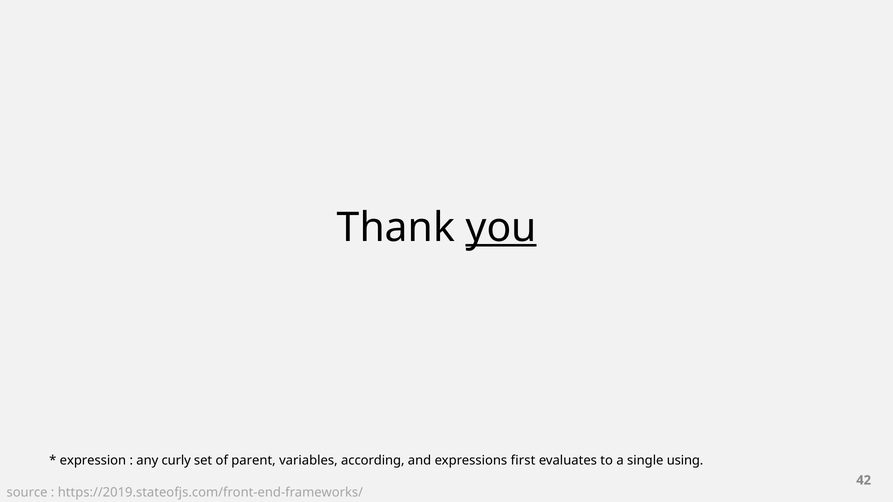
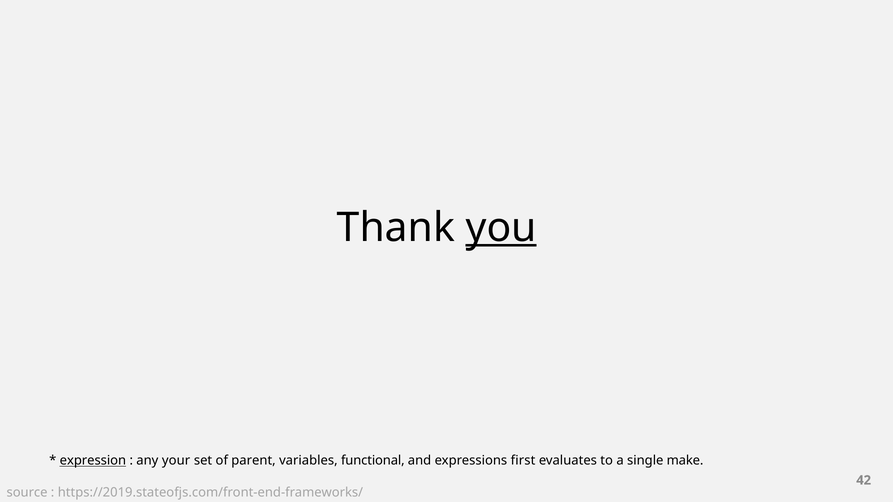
expression underline: none -> present (93, 461)
curly: curly -> your (176, 461)
according: according -> functional (373, 461)
using: using -> make (685, 461)
